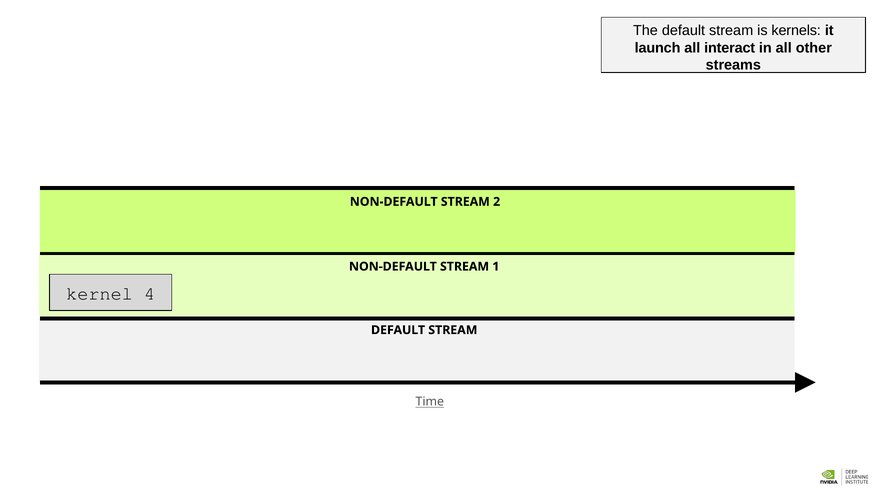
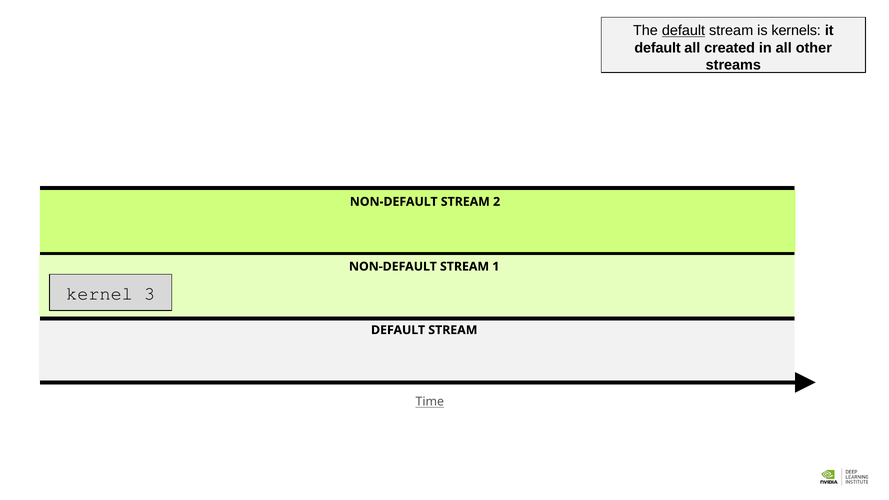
default underline: none -> present (683, 31)
launch: launch -> default (658, 48)
interact: interact -> created (730, 48)
4: 4 -> 3 (150, 294)
